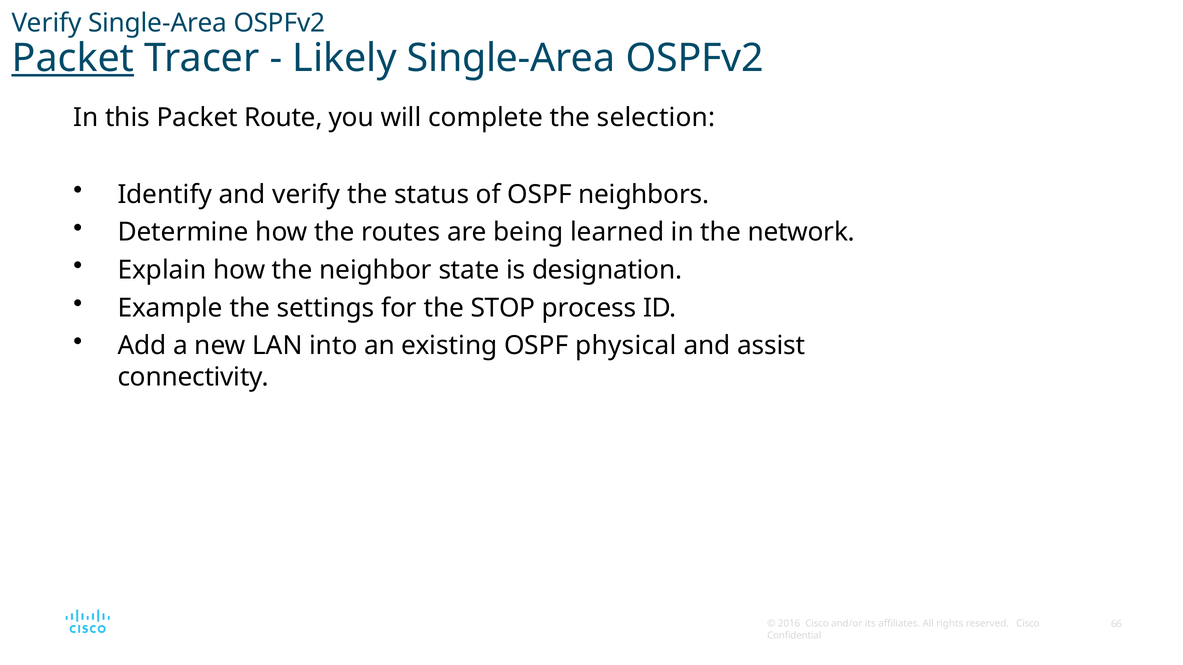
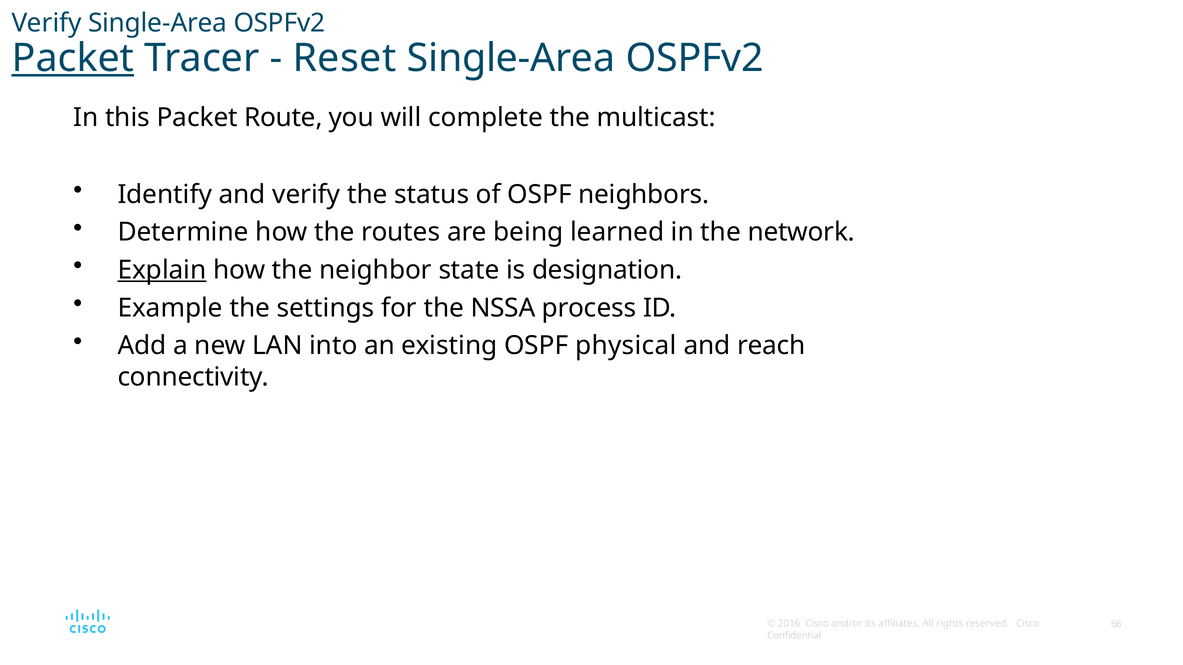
Likely: Likely -> Reset (344, 58)
selection: selection -> multicast (656, 118)
Explain underline: none -> present (162, 270)
STOP: STOP -> NSSA (503, 308)
assist: assist -> reach (771, 346)
